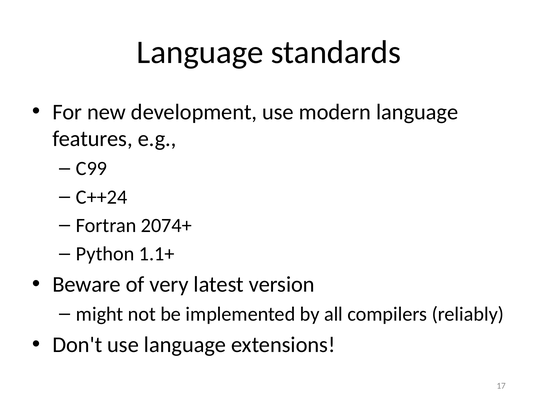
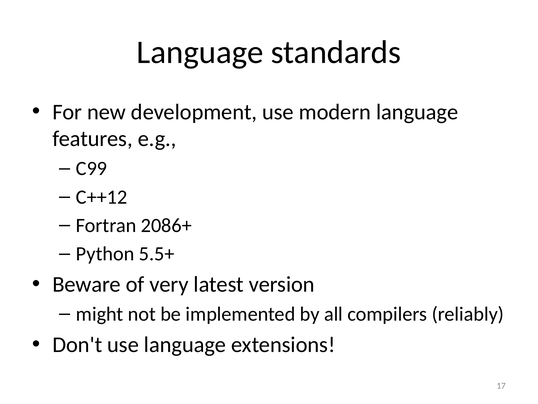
C++24: C++24 -> C++12 (102, 197)
2074+: 2074+ -> 2086+ (166, 225)
1.1+: 1.1+ -> 5.5+ (157, 254)
